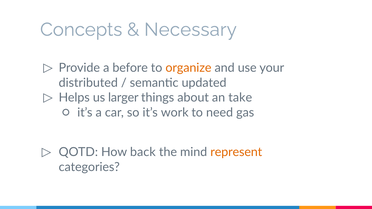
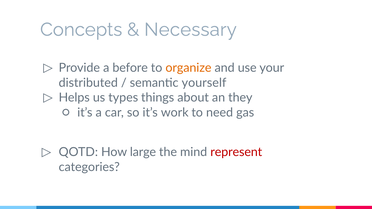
updated: updated -> yourself (204, 83)
larger: larger -> types (123, 98)
take: take -> they (240, 98)
back: back -> large (143, 152)
represent colour: orange -> red (236, 152)
